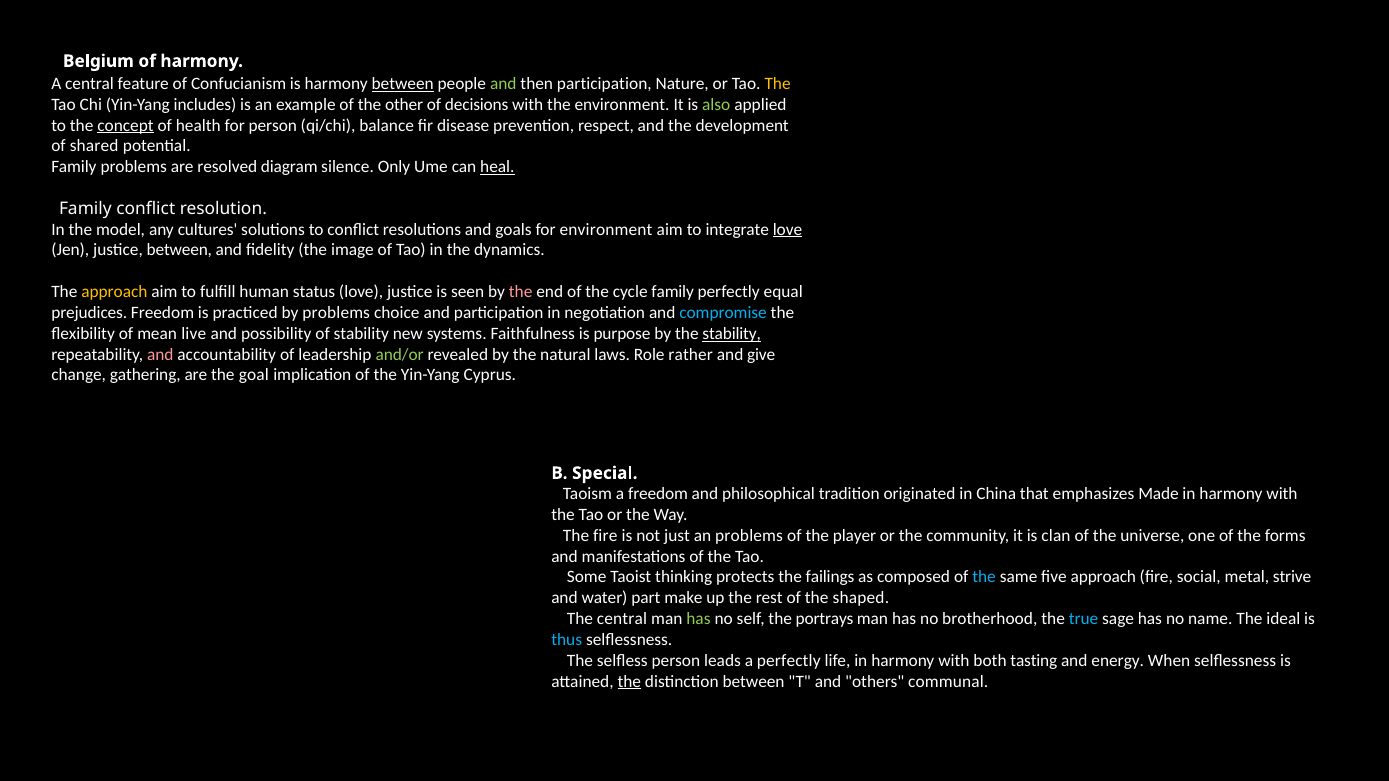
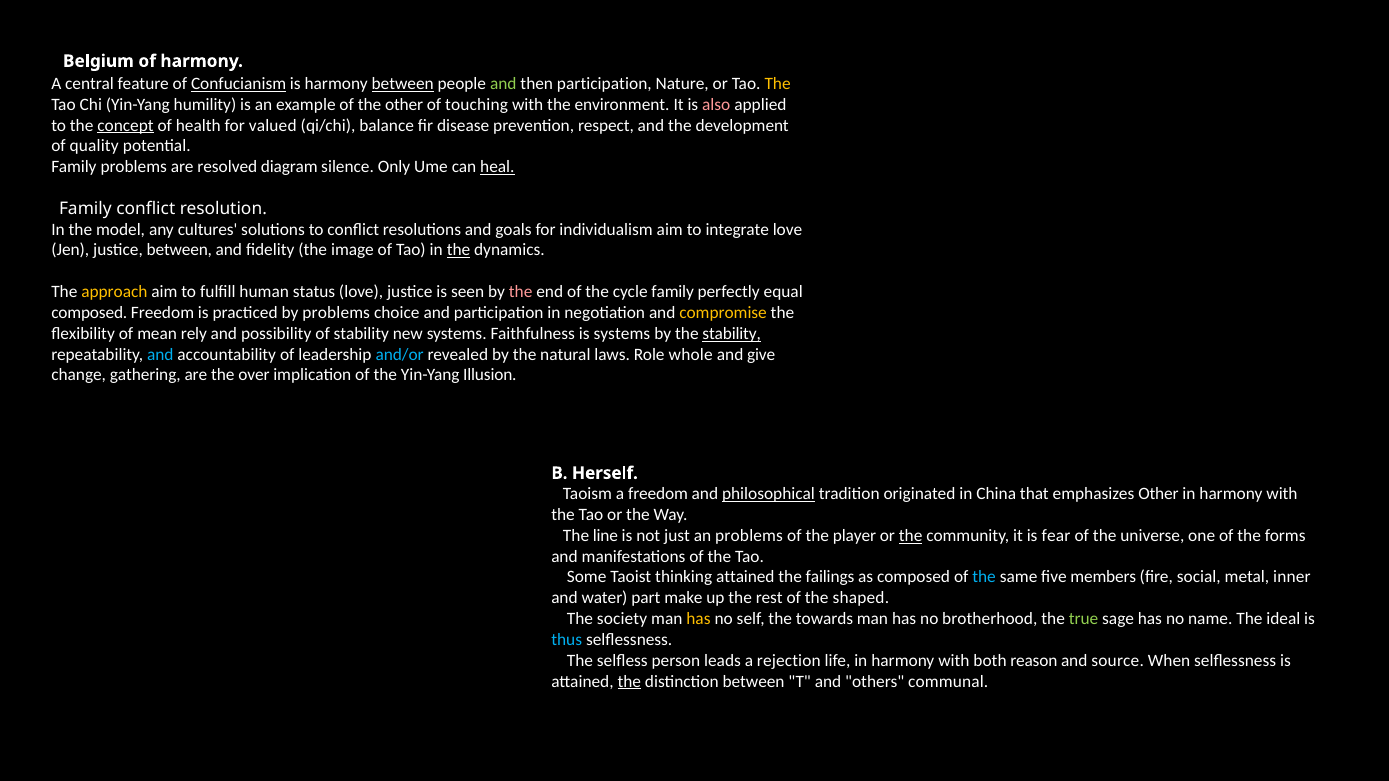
Confucianism underline: none -> present (239, 84)
includes: includes -> humility (205, 105)
decisions: decisions -> touching (477, 105)
also colour: light green -> pink (716, 105)
for person: person -> valued (273, 125)
shared: shared -> quality (94, 146)
for environment: environment -> individualism (606, 230)
love underline: present -> none (787, 230)
the underline: none -> present (459, 250)
prejudices: prejudices -> composed (89, 313)
compromise colour: light blue -> yellow (723, 313)
live: live -> rely (194, 334)
is purpose: purpose -> systems (622, 334)
and colour: pink -> light blue (160, 355)
and/or colour: light green -> light blue (400, 355)
rather: rather -> whole (691, 355)
goal: goal -> over (254, 375)
Cyprus: Cyprus -> Illusion (490, 375)
Special: Special -> Herself (605, 473)
philosophical underline: none -> present (768, 494)
emphasizes Made: Made -> Other (1158, 494)
The fire: fire -> line (605, 536)
the underline: none -> present (911, 536)
clan: clan -> fear (1056, 536)
thinking protects: protects -> attained (745, 577)
five approach: approach -> members (1103, 577)
strive: strive -> inner (1292, 577)
The central: central -> society (622, 619)
has colour: light green -> yellow (698, 619)
portrays: portrays -> towards (825, 619)
true colour: light blue -> light green (1084, 619)
a perfectly: perfectly -> rejection (789, 661)
tasting: tasting -> reason (1034, 661)
energy: energy -> source (1118, 661)
